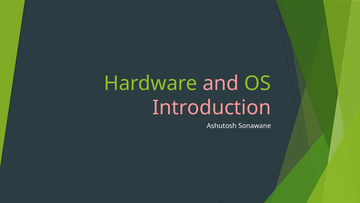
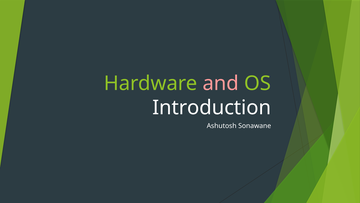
Introduction colour: pink -> white (212, 108)
